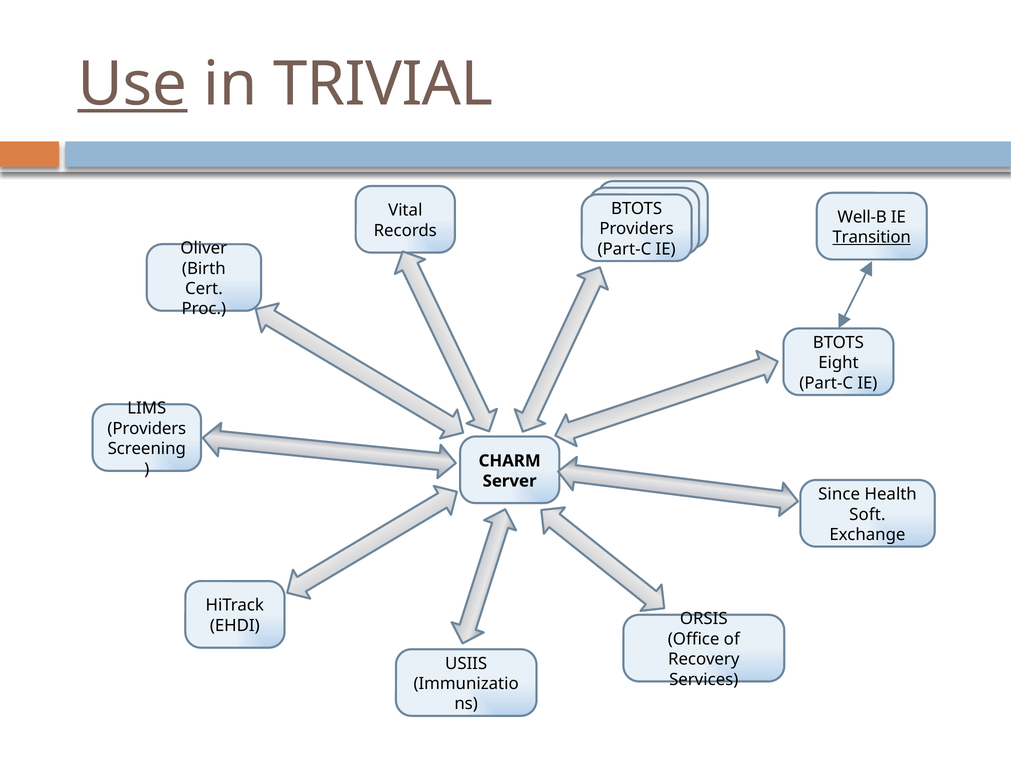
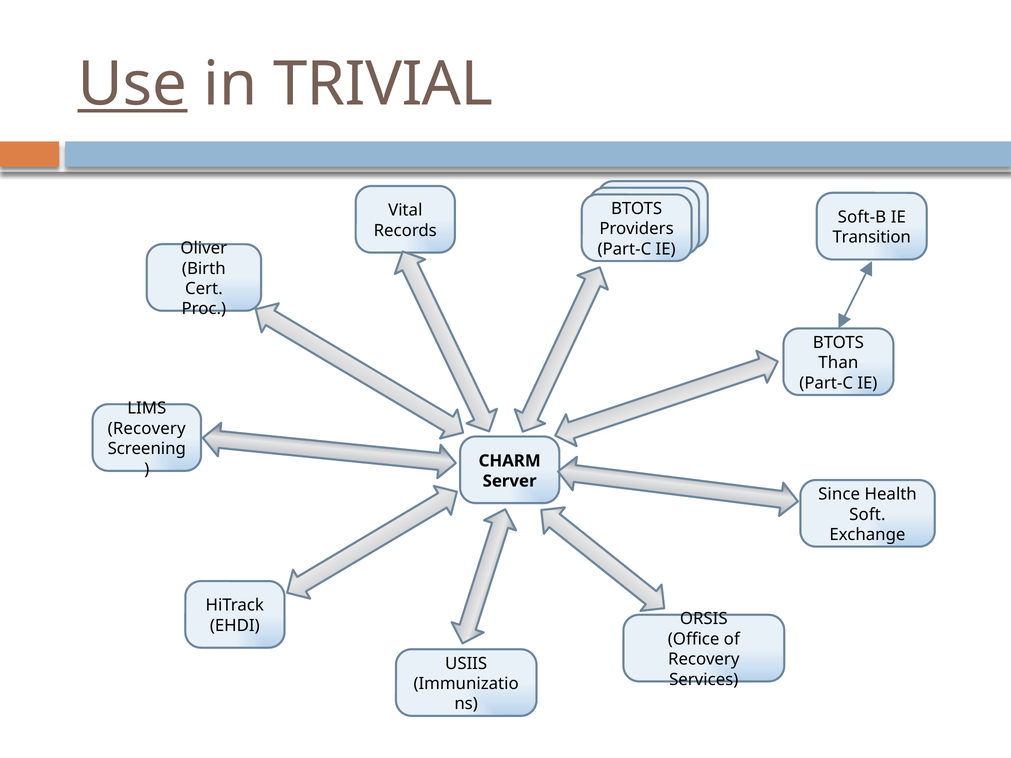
Well-B: Well-B -> Soft-B (862, 217)
Transition underline: present -> none (872, 237)
Eight: Eight -> Than (838, 363)
Providers: Providers -> Recovery (147, 429)
